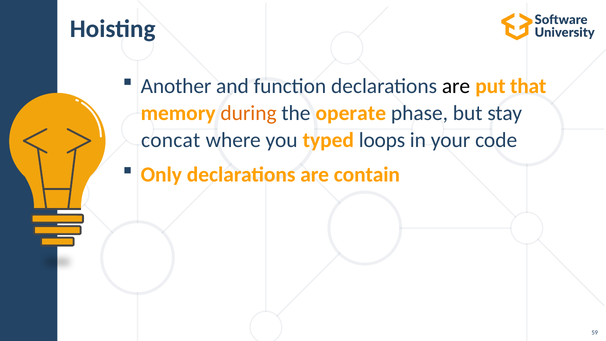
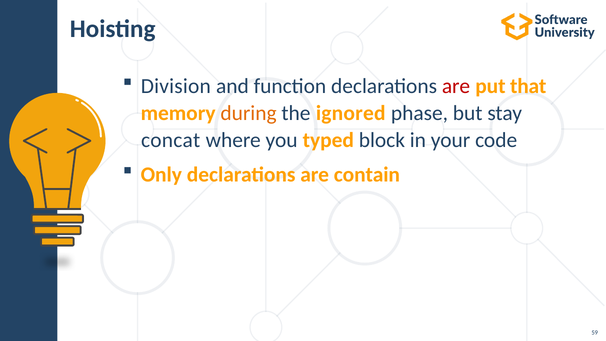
Another: Another -> Division (176, 86)
are colour: black -> red (456, 86)
operate: operate -> ignored (351, 113)
loops: loops -> block (382, 140)
